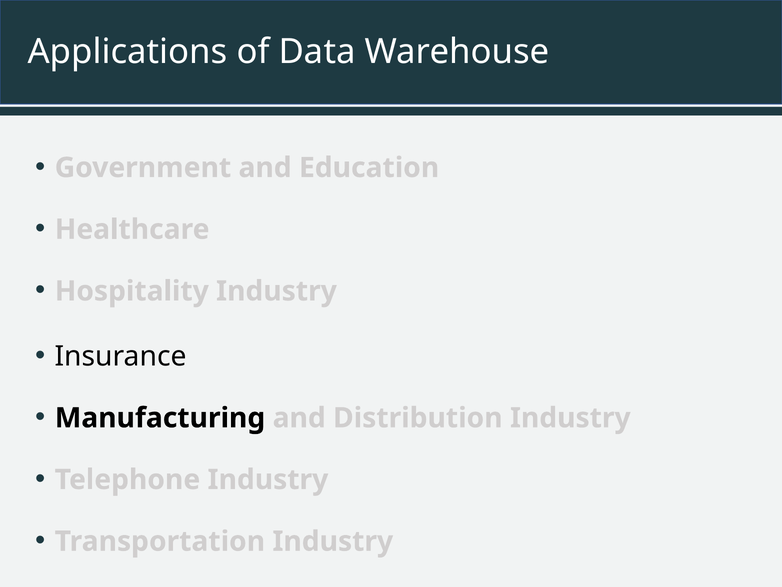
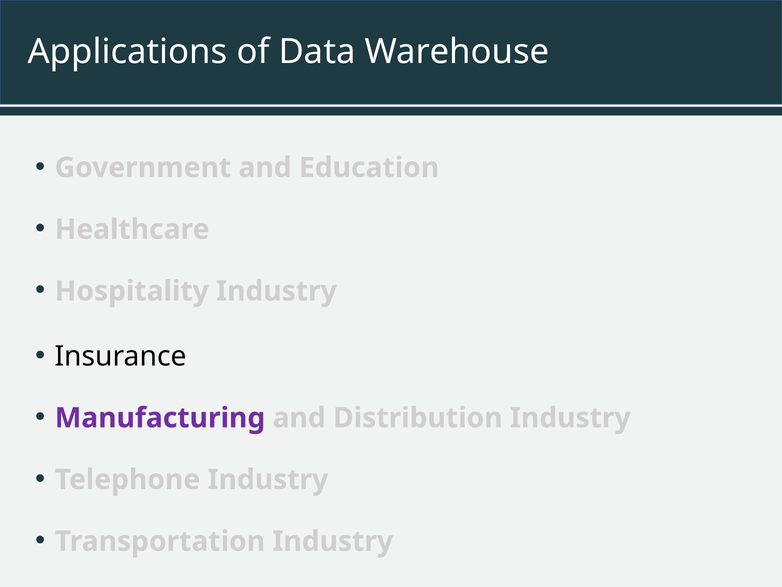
Manufacturing colour: black -> purple (160, 418)
